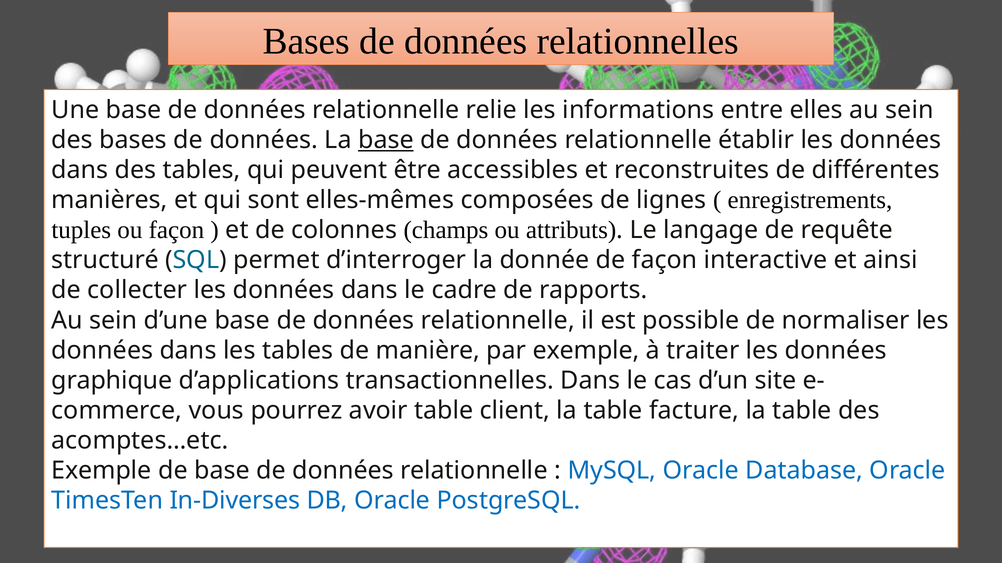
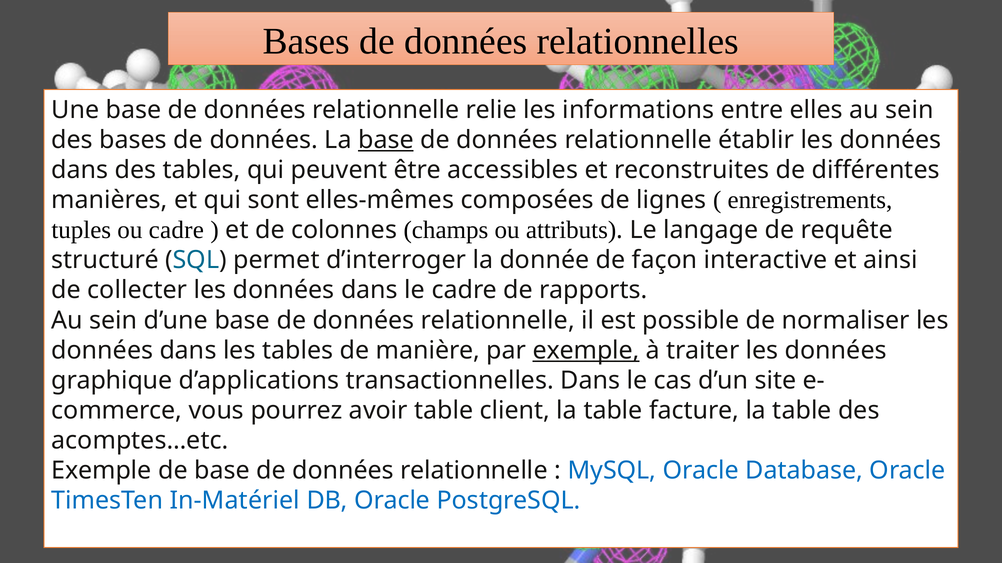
ou façon: façon -> cadre (176, 230)
exemple underline: none -> present (586, 351)
In-Diverses: In-Diverses -> In-Matériel (235, 501)
